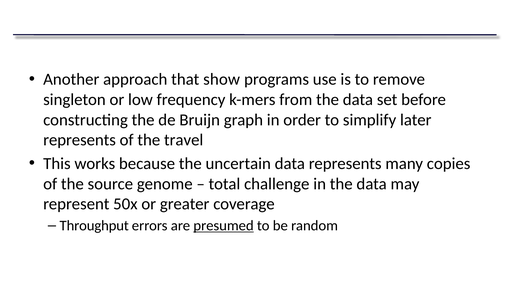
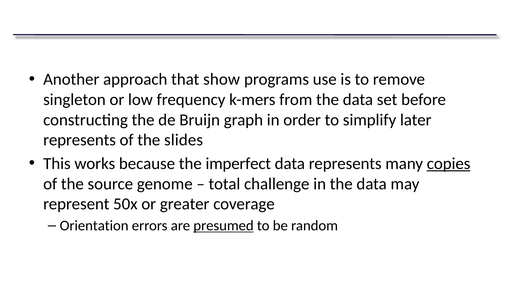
travel: travel -> slides (184, 140)
uncertain: uncertain -> imperfect (238, 164)
copies underline: none -> present (449, 164)
Throughput: Throughput -> Orientation (94, 226)
